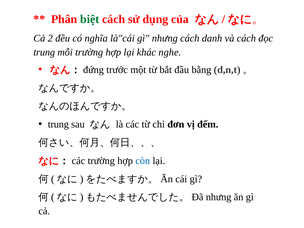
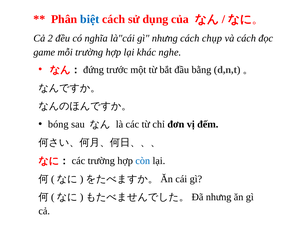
biệt colour: green -> blue (90, 19)
danh: danh -> chụp (212, 38)
trung: trung -> game (44, 52)
trung: trung -> bóng (58, 124)
